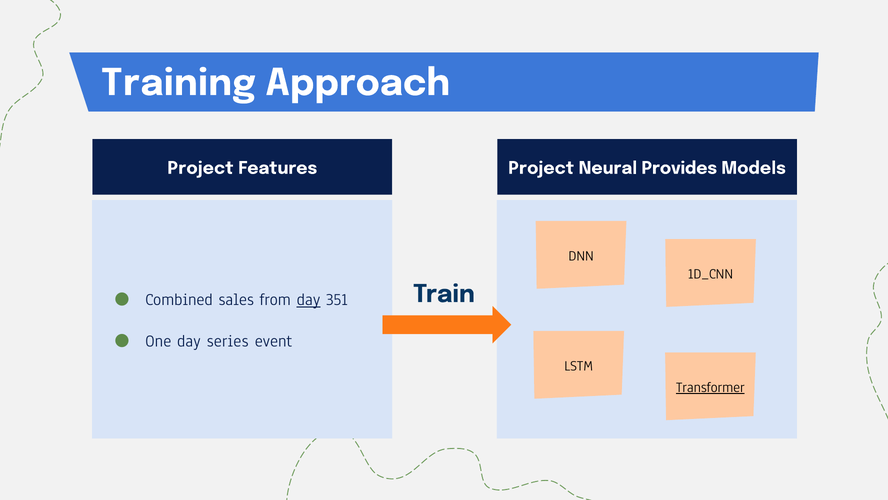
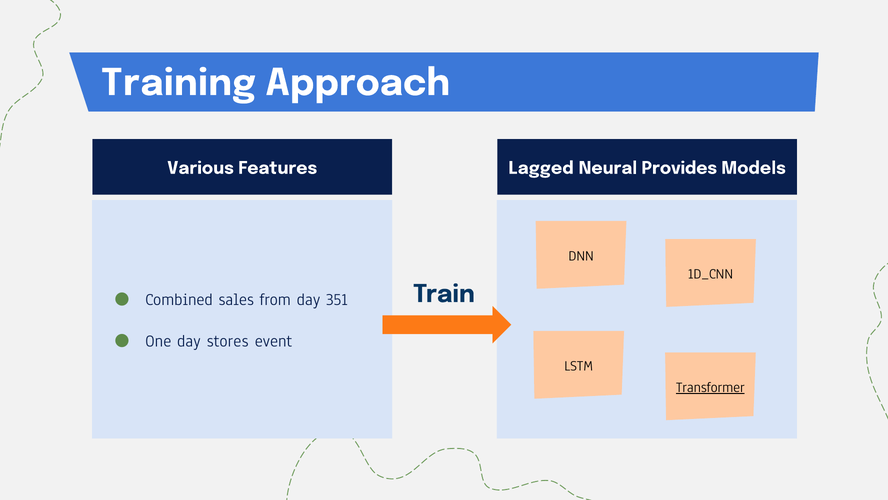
Project: Project -> Various (201, 168)
Project: Project -> Lagged (541, 168)
day underline: present -> none (308, 299)
series: series -> stores (228, 341)
